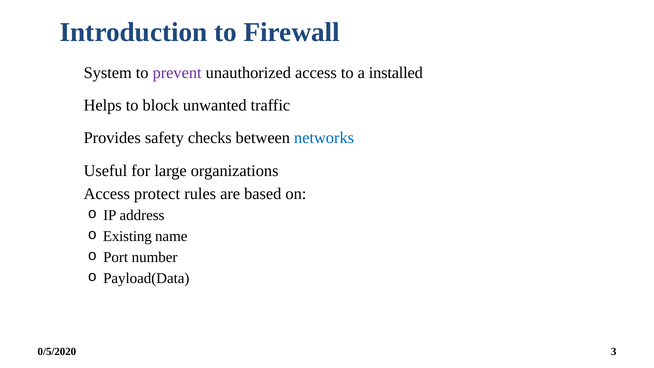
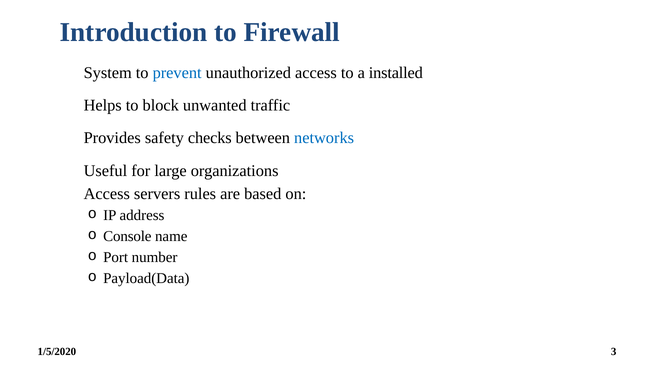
prevent colour: purple -> blue (177, 73)
protect: protect -> servers (157, 194)
Existing: Existing -> Console (127, 236)
0/5/2020: 0/5/2020 -> 1/5/2020 (57, 352)
